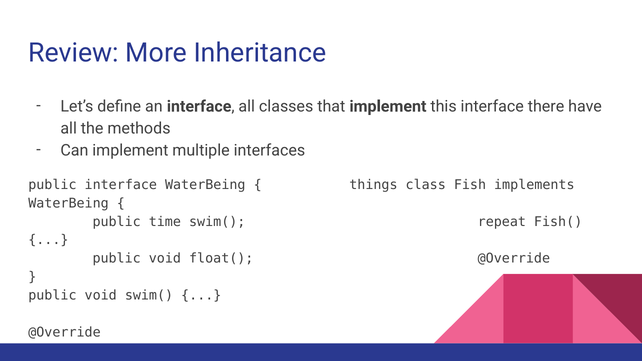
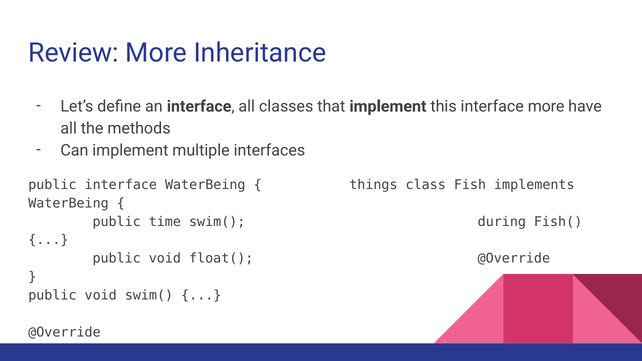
interface there: there -> more (546, 106)
repeat: repeat -> during (502, 222)
